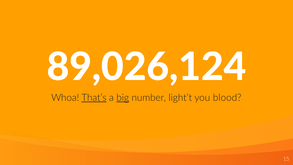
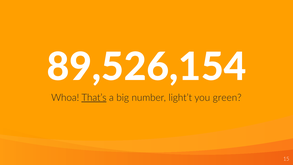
89,026,124: 89,026,124 -> 89,526,154 (147, 67)
big underline: present -> none (123, 98)
blood: blood -> green (227, 98)
